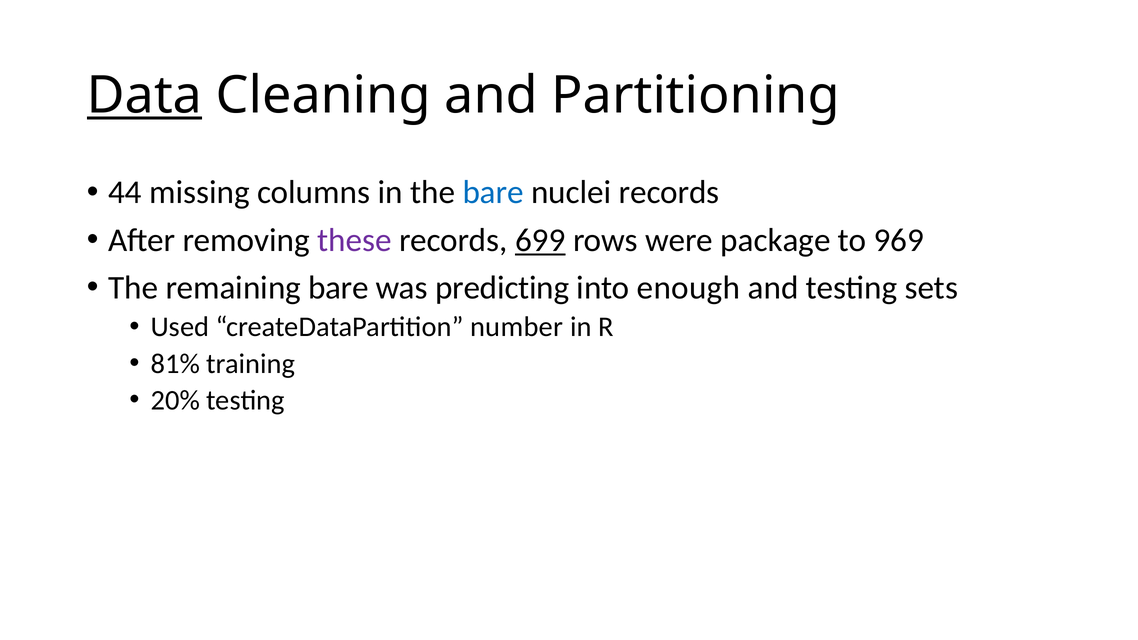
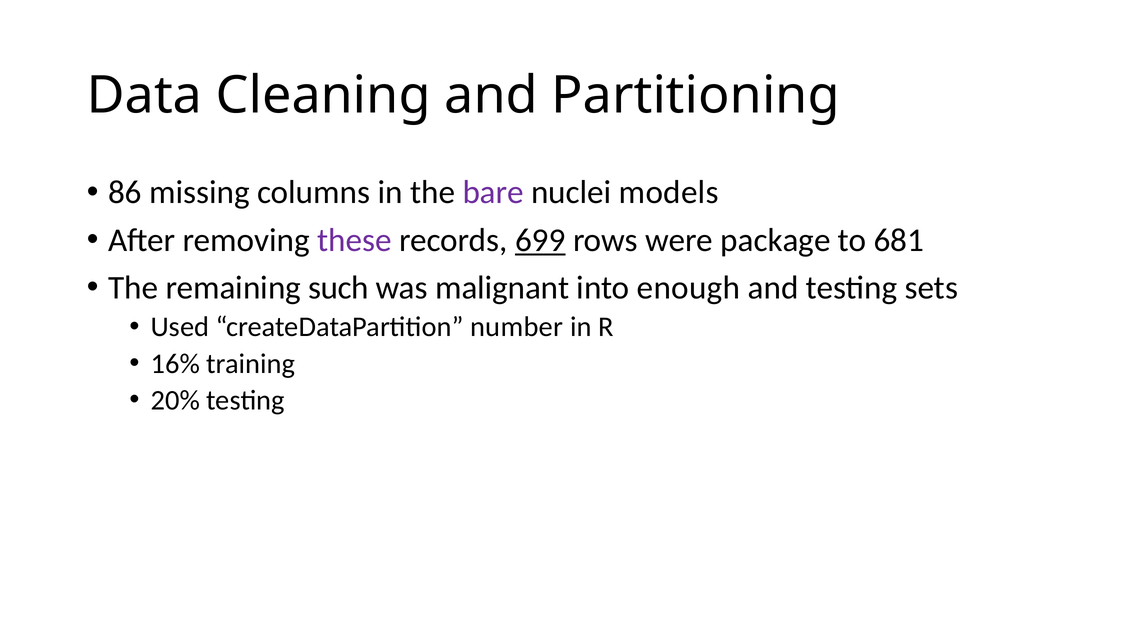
Data underline: present -> none (144, 96)
44: 44 -> 86 (125, 192)
bare colour: blue -> purple (493, 192)
nuclei records: records -> models (669, 192)
969: 969 -> 681 (899, 240)
remaining bare: bare -> such (338, 288)
predicting: predicting -> malignant (502, 288)
81%: 81% -> 16% (175, 364)
